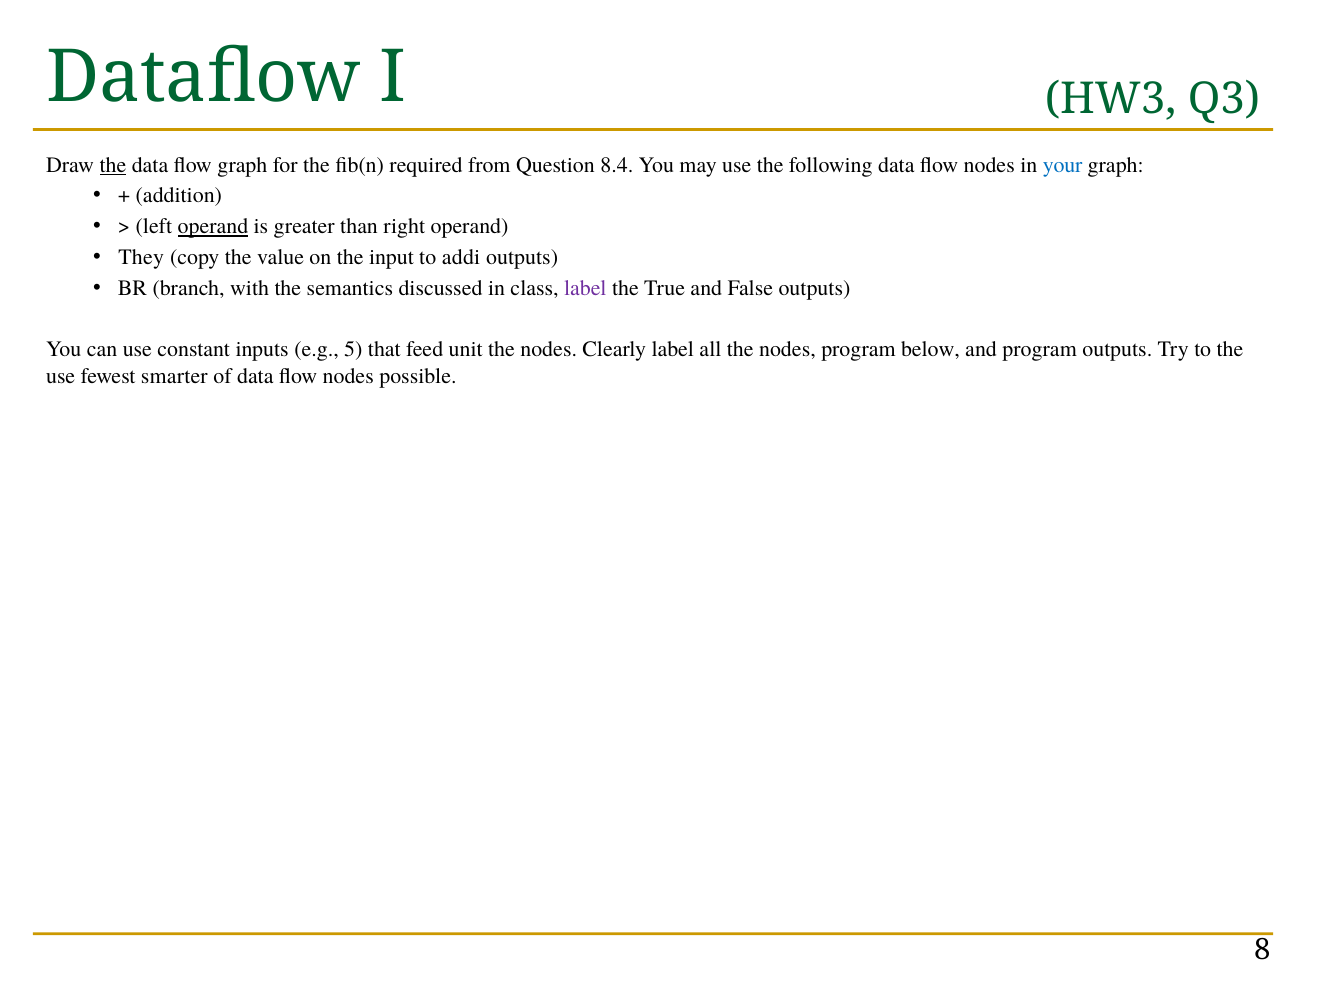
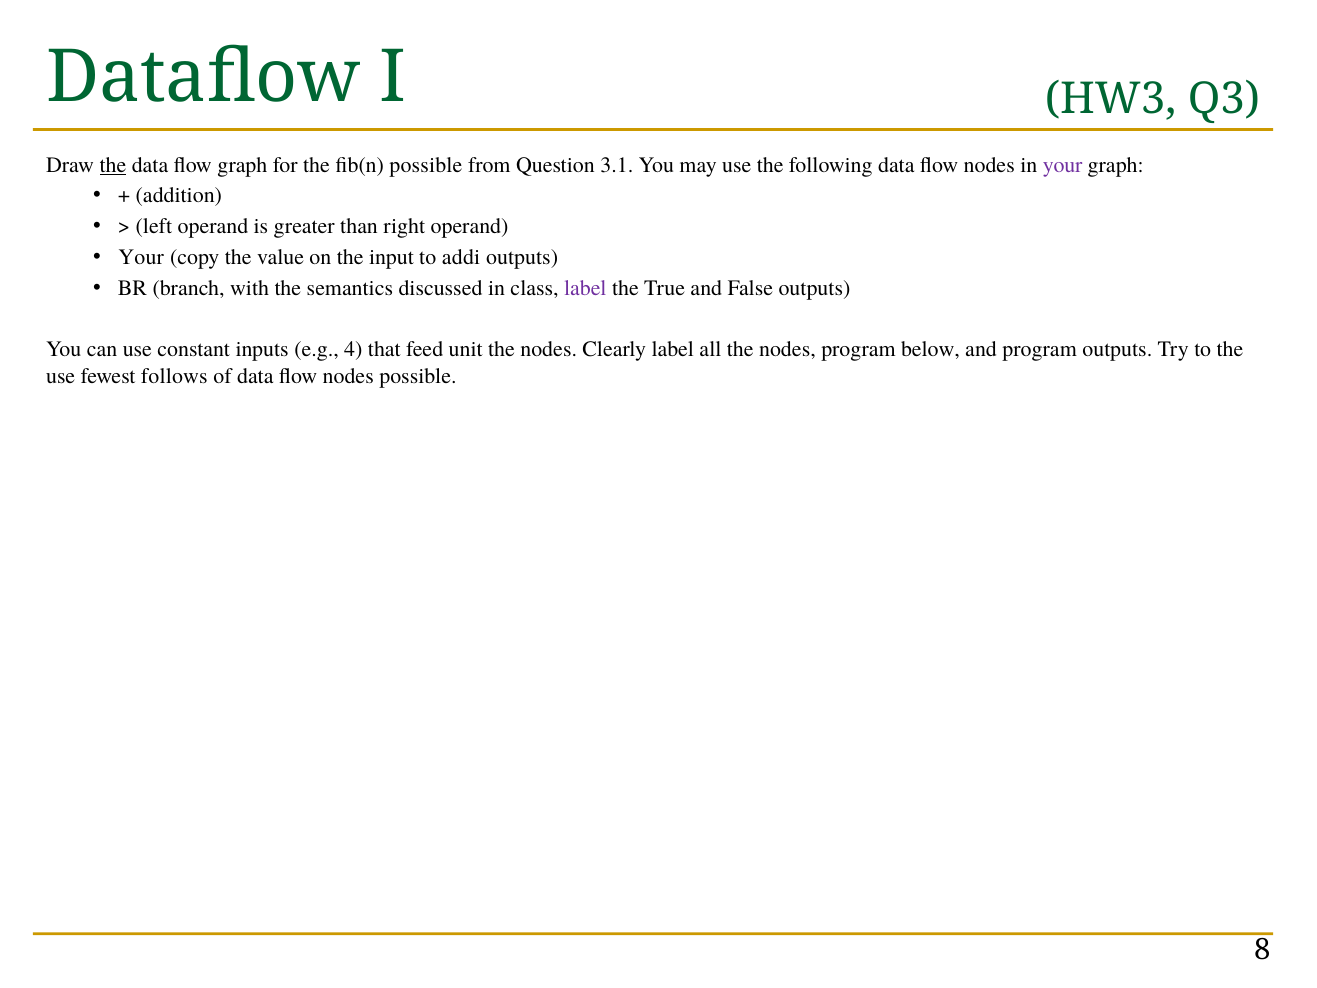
fib(n required: required -> possible (426, 165)
8.4: 8.4 -> 3.1 (617, 165)
your colour: blue -> purple (1063, 165)
operand underline: present -> none (213, 226)
They: They -> Your (141, 257)
5: 5 -> 4 (353, 349)
smarter: smarter -> follows (174, 376)
